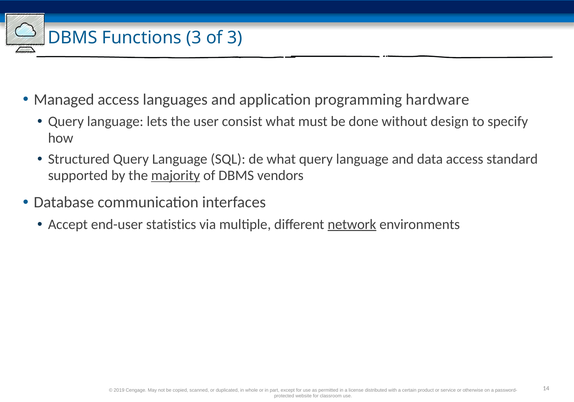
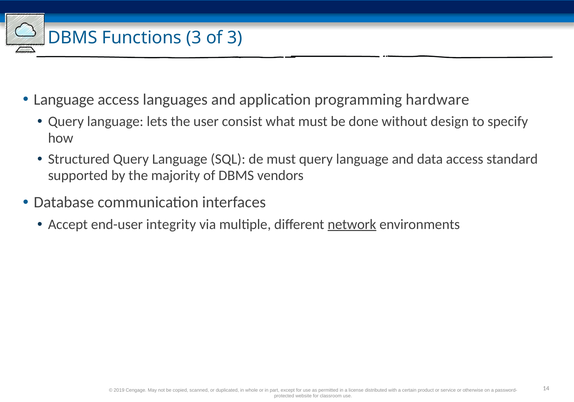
Managed: Managed -> Language (64, 99)
de what: what -> must (281, 159)
majority underline: present -> none (176, 175)
statistics: statistics -> integrity (171, 224)
